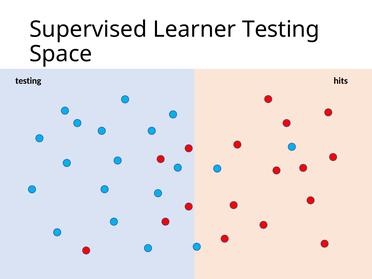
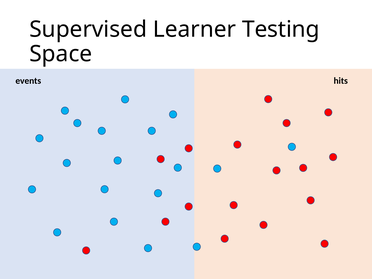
testing: testing -> events (28, 81)
